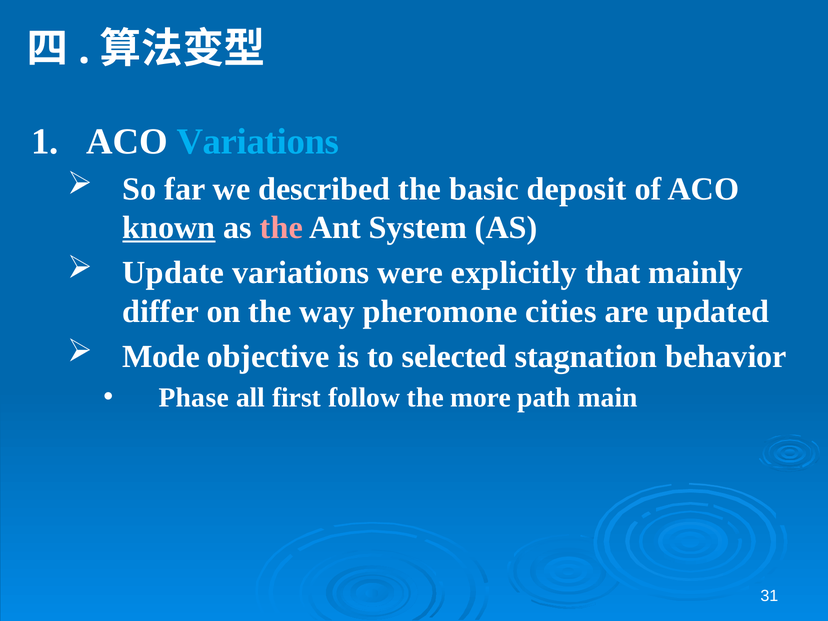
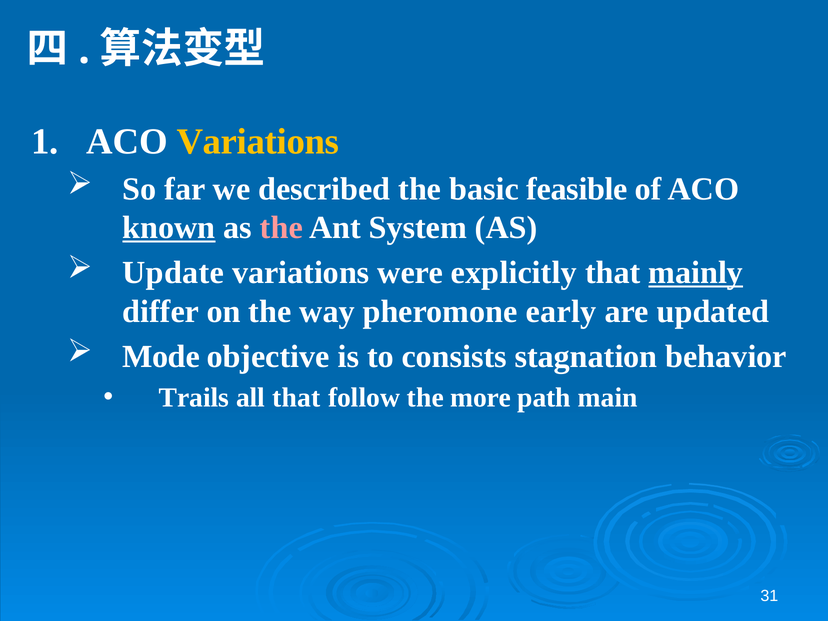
Variations colour: light blue -> yellow (258, 142)
deposit: deposit -> feasible (577, 189)
mainly underline: none -> present (696, 273)
cities: cities -> early (561, 311)
selected: selected -> consists (454, 357)
Phase: Phase -> Trails (194, 398)
all first: first -> that (296, 398)
